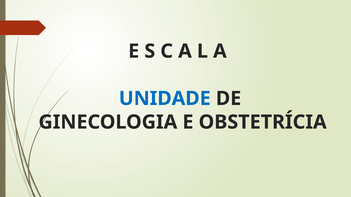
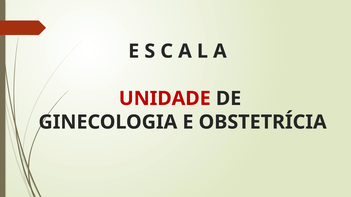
UNIDADE colour: blue -> red (165, 99)
